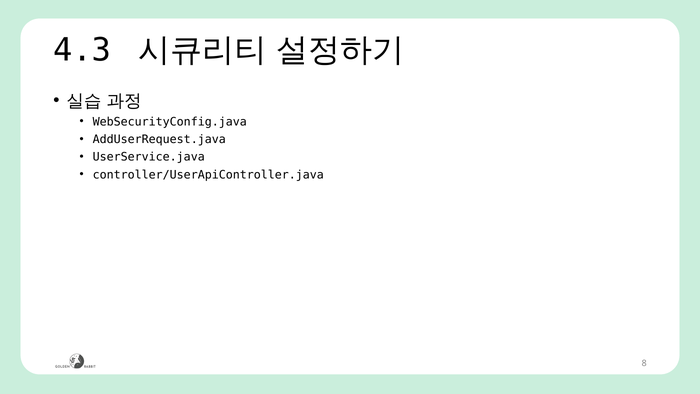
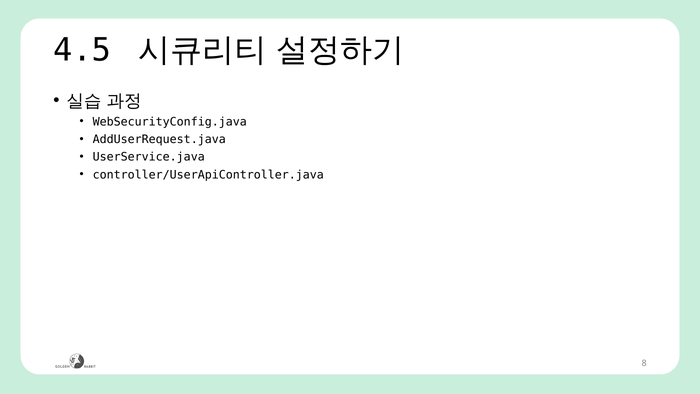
4.3: 4.3 -> 4.5 (82, 50)
